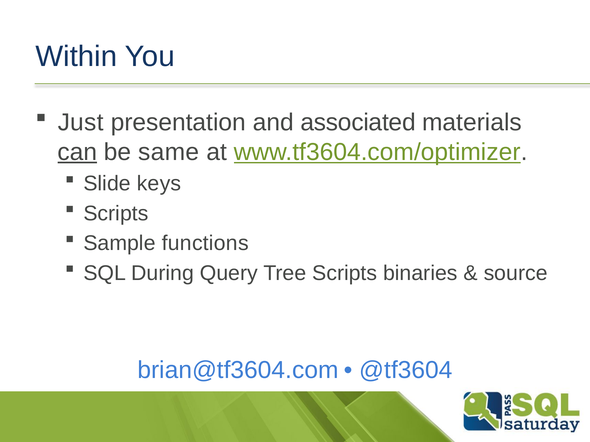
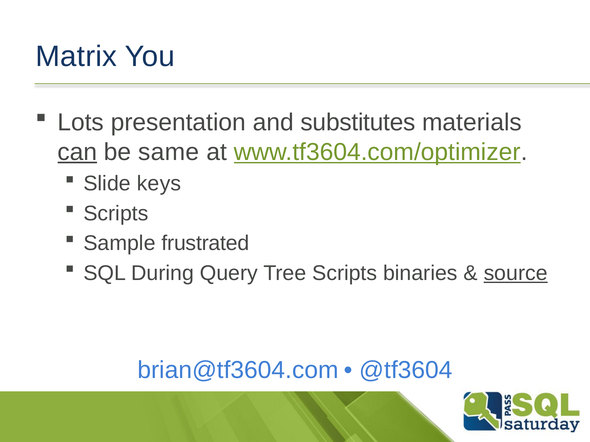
Within: Within -> Matrix (76, 57)
Just: Just -> Lots (81, 123)
associated: associated -> substitutes (358, 123)
functions: functions -> frustrated (205, 244)
source underline: none -> present (516, 273)
